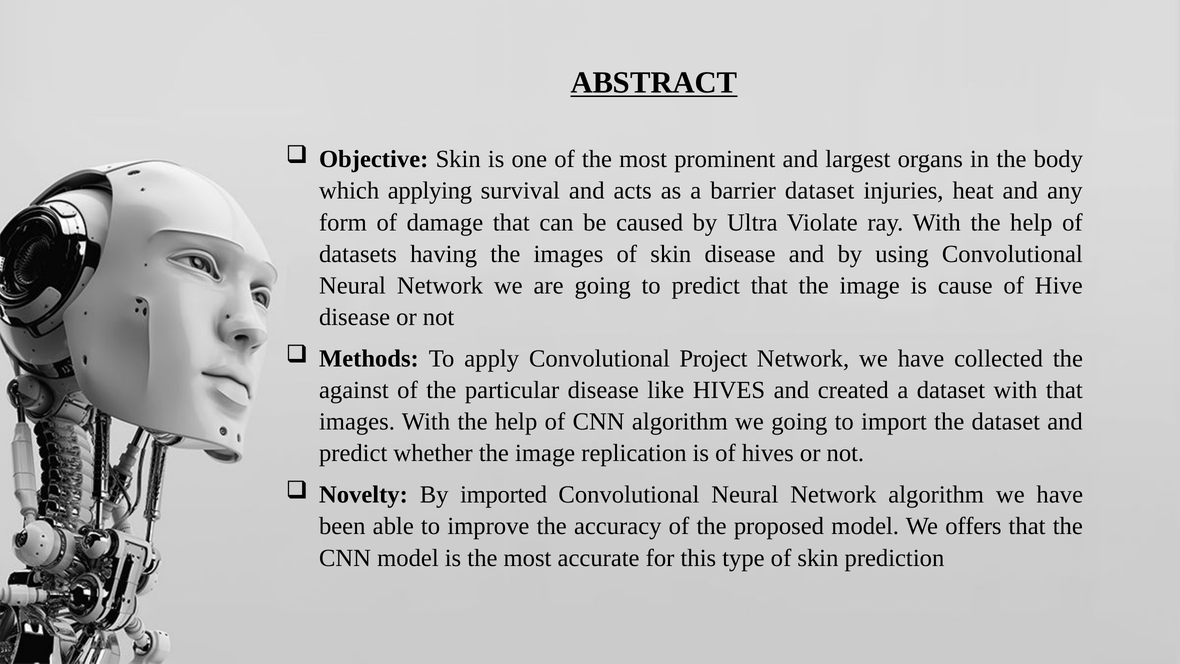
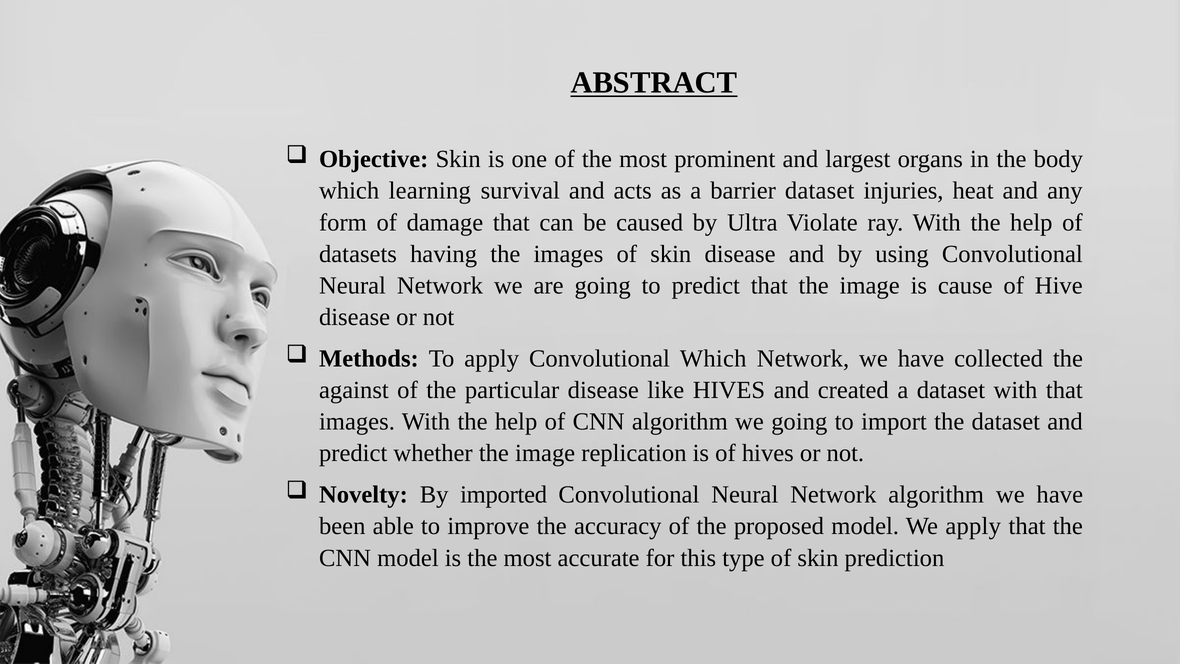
applying: applying -> learning (430, 191)
Convolutional Project: Project -> Which (713, 358)
We offers: offers -> apply (973, 526)
